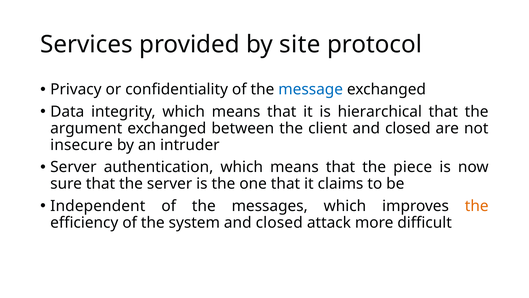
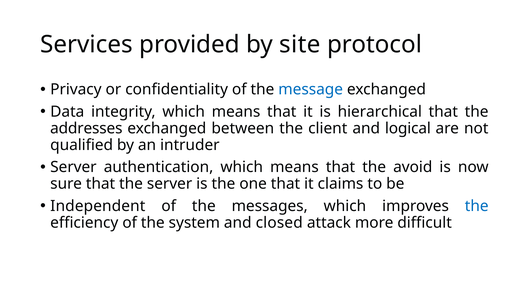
argument: argument -> addresses (86, 128)
client and closed: closed -> logical (408, 128)
insecure: insecure -> qualified (82, 145)
piece: piece -> avoid (413, 167)
the colour: orange -> blue (477, 206)
